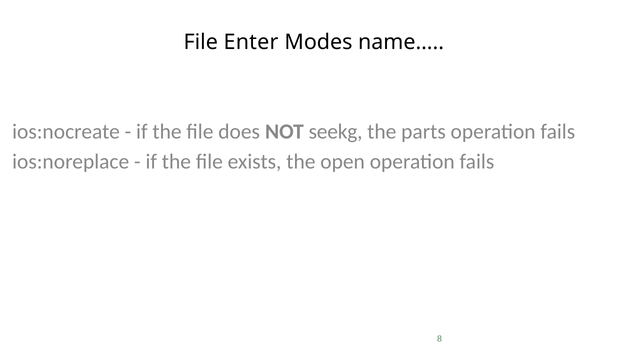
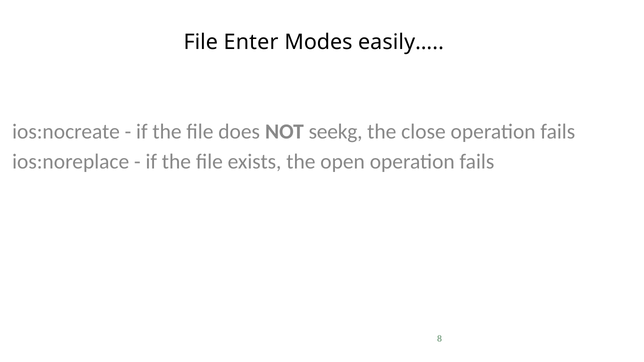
name…: name… -> easily… (401, 42)
parts: parts -> close (423, 132)
